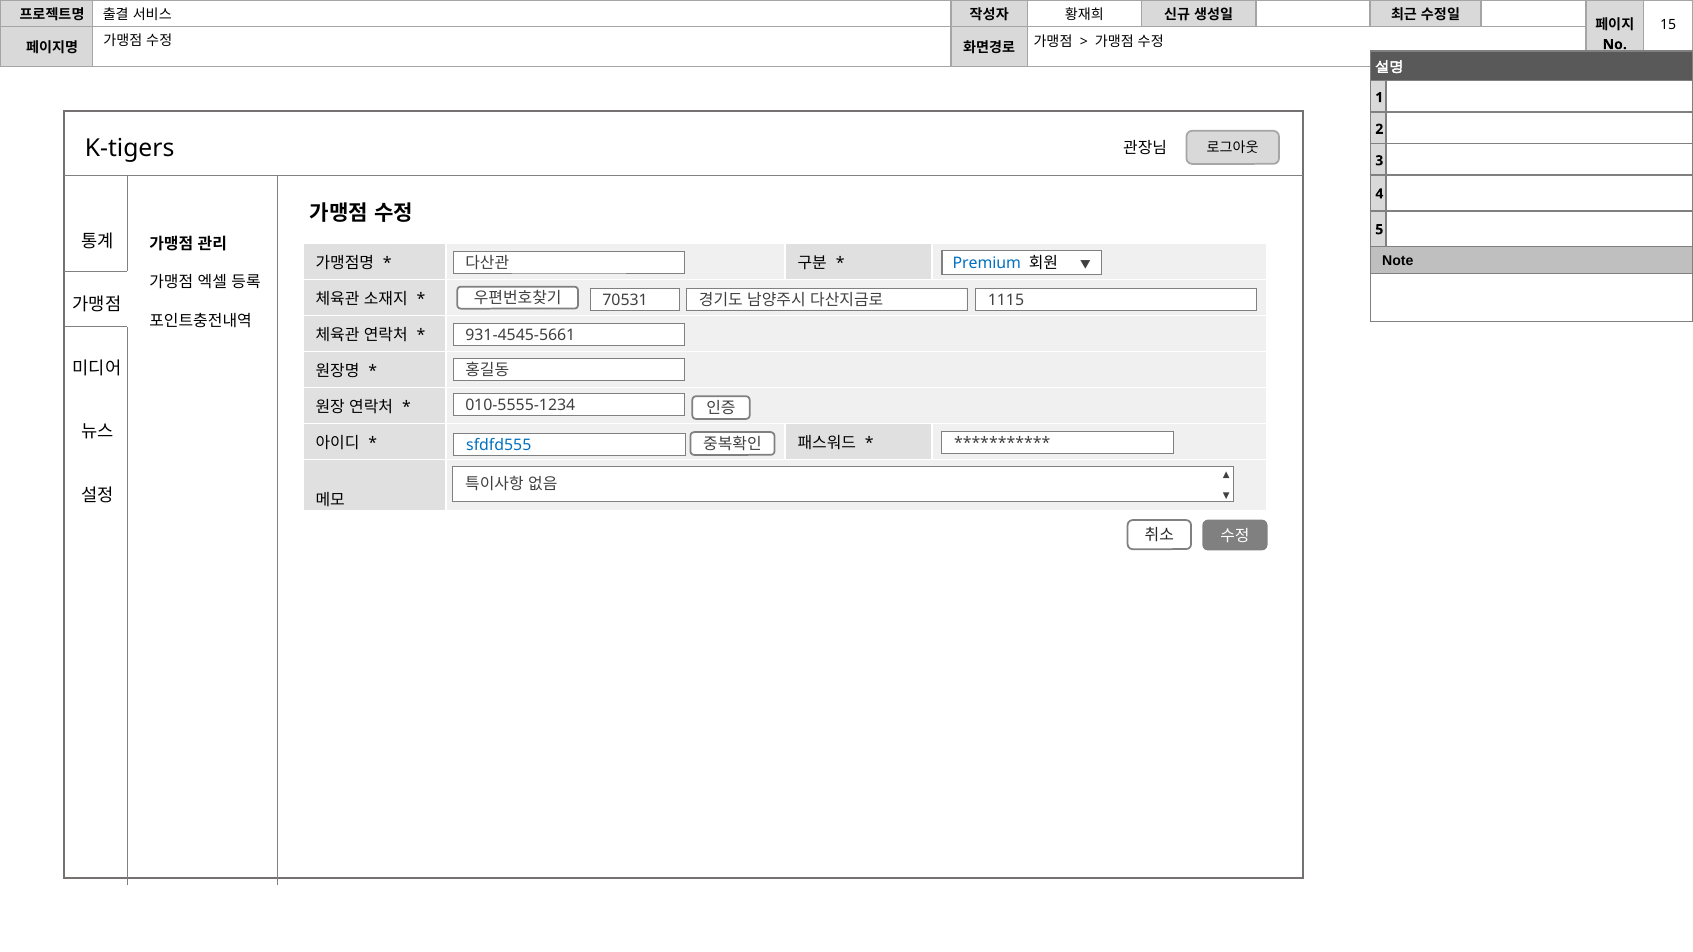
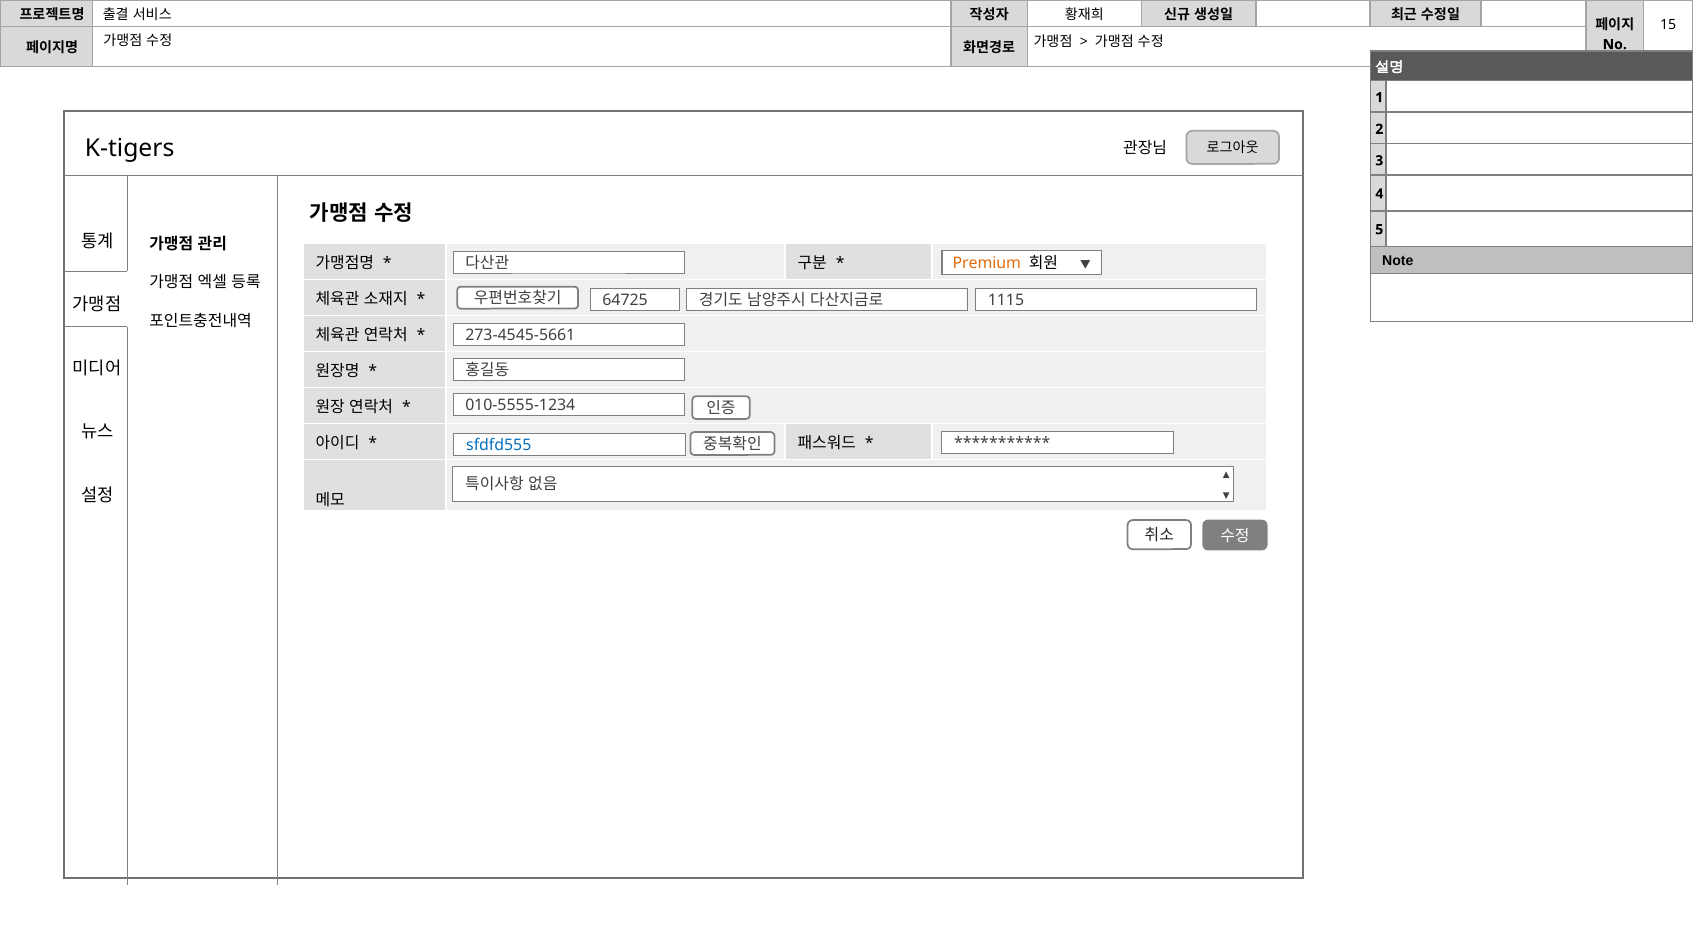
Premium colour: blue -> orange (987, 264)
70531: 70531 -> 64725 (625, 300)
931-4545-5661: 931-4545-5661 -> 273-4545-5661 (520, 335)
